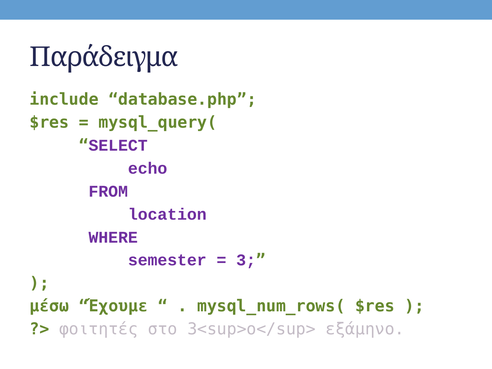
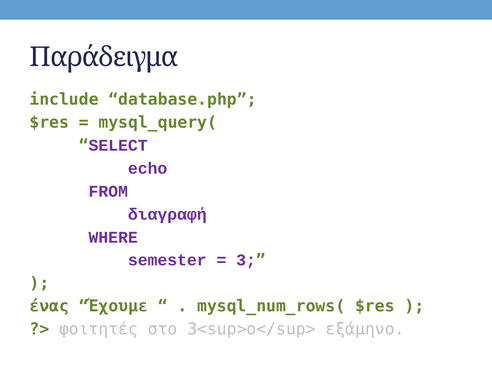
location: location -> διαγραφή (167, 214)
μέσω: μέσω -> ένας (49, 306)
